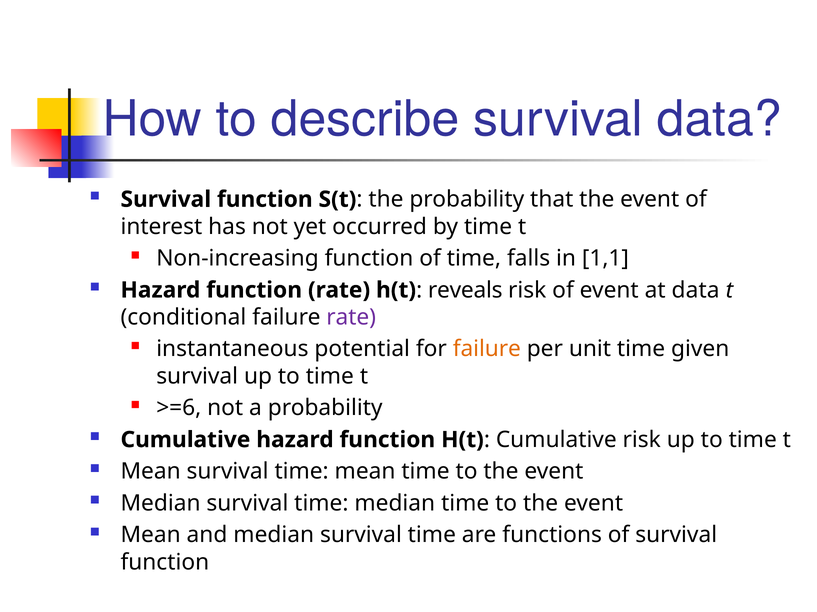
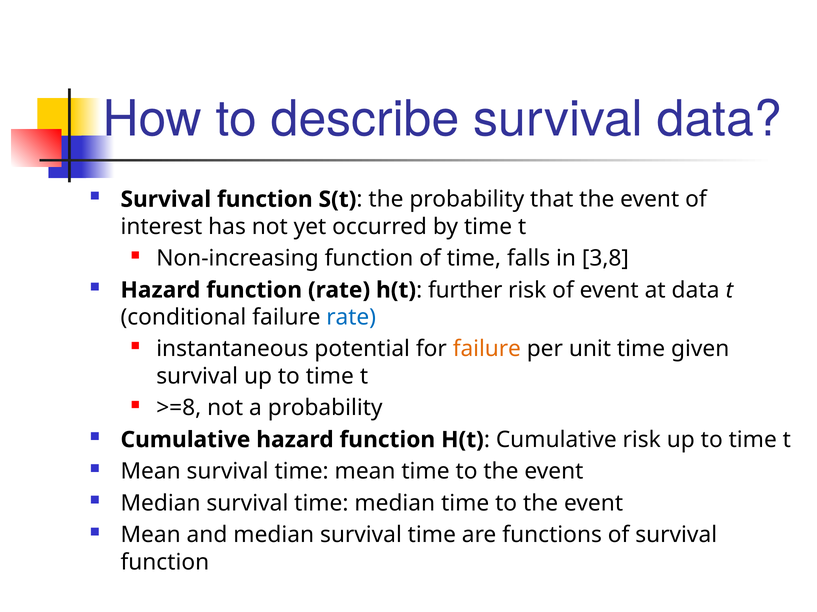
1,1: 1,1 -> 3,8 (605, 259)
reveals: reveals -> further (465, 290)
rate colour: purple -> blue (351, 318)
>=6: >=6 -> >=8 (179, 408)
